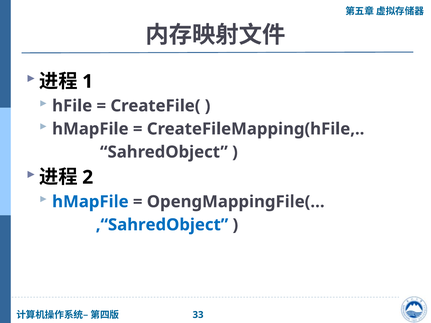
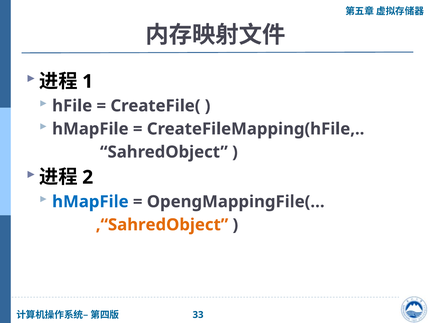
,“SahredObject colour: blue -> orange (162, 225)
